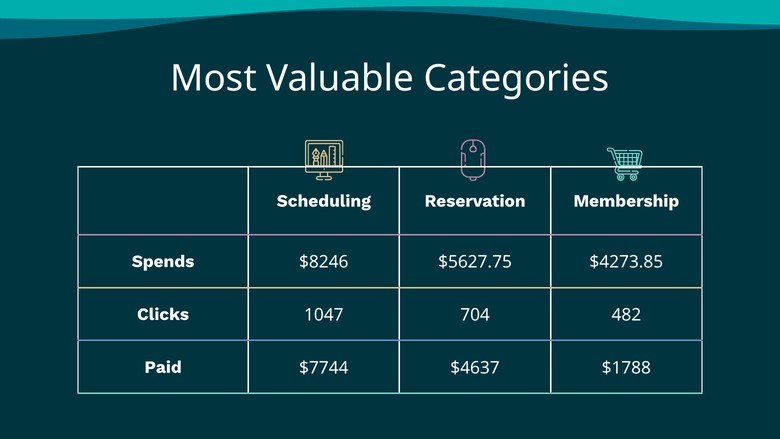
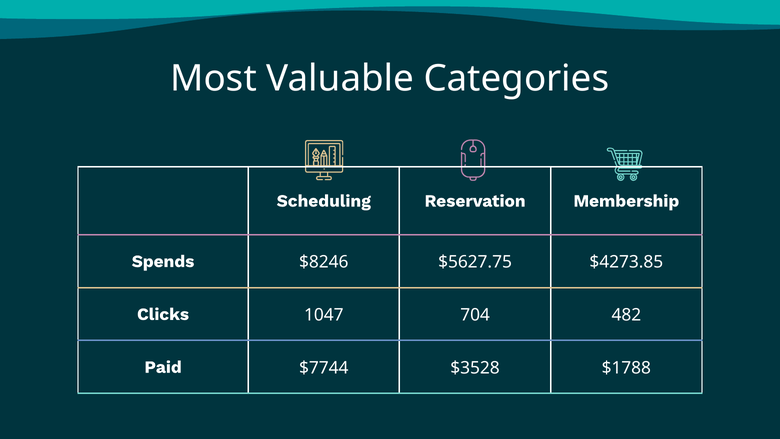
$4637: $4637 -> $3528 (475, 368)
